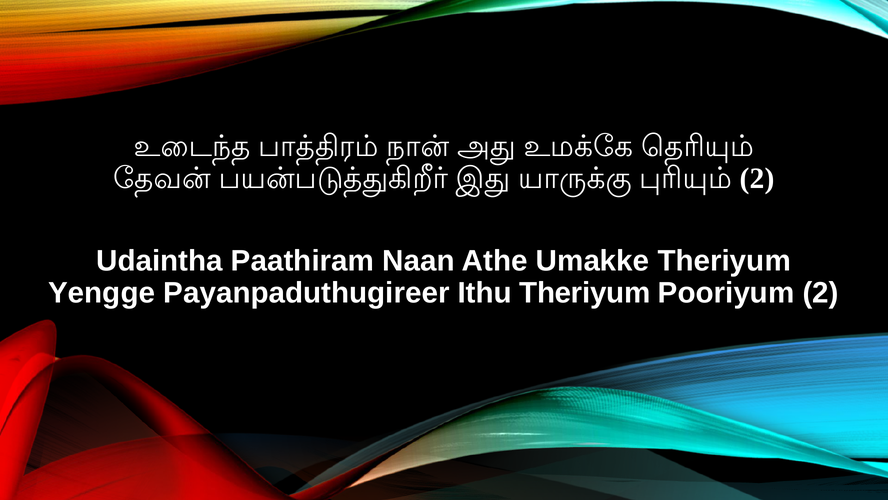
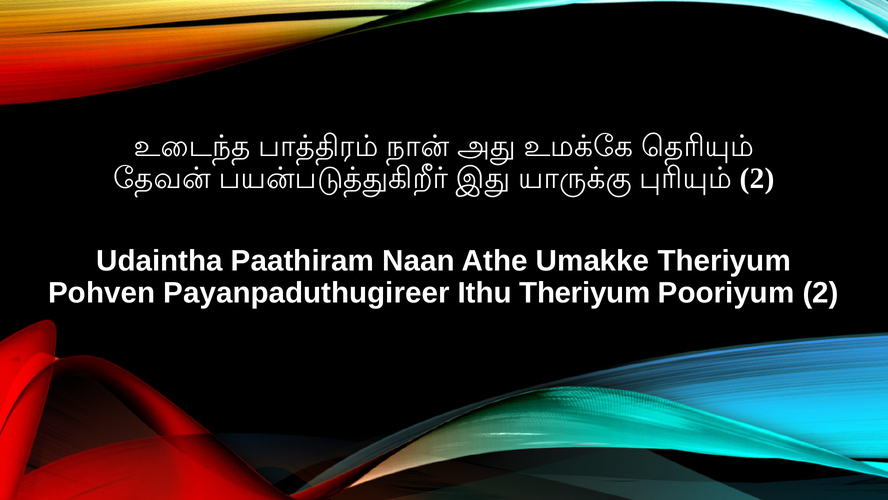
Yengge: Yengge -> Pohven (102, 293)
